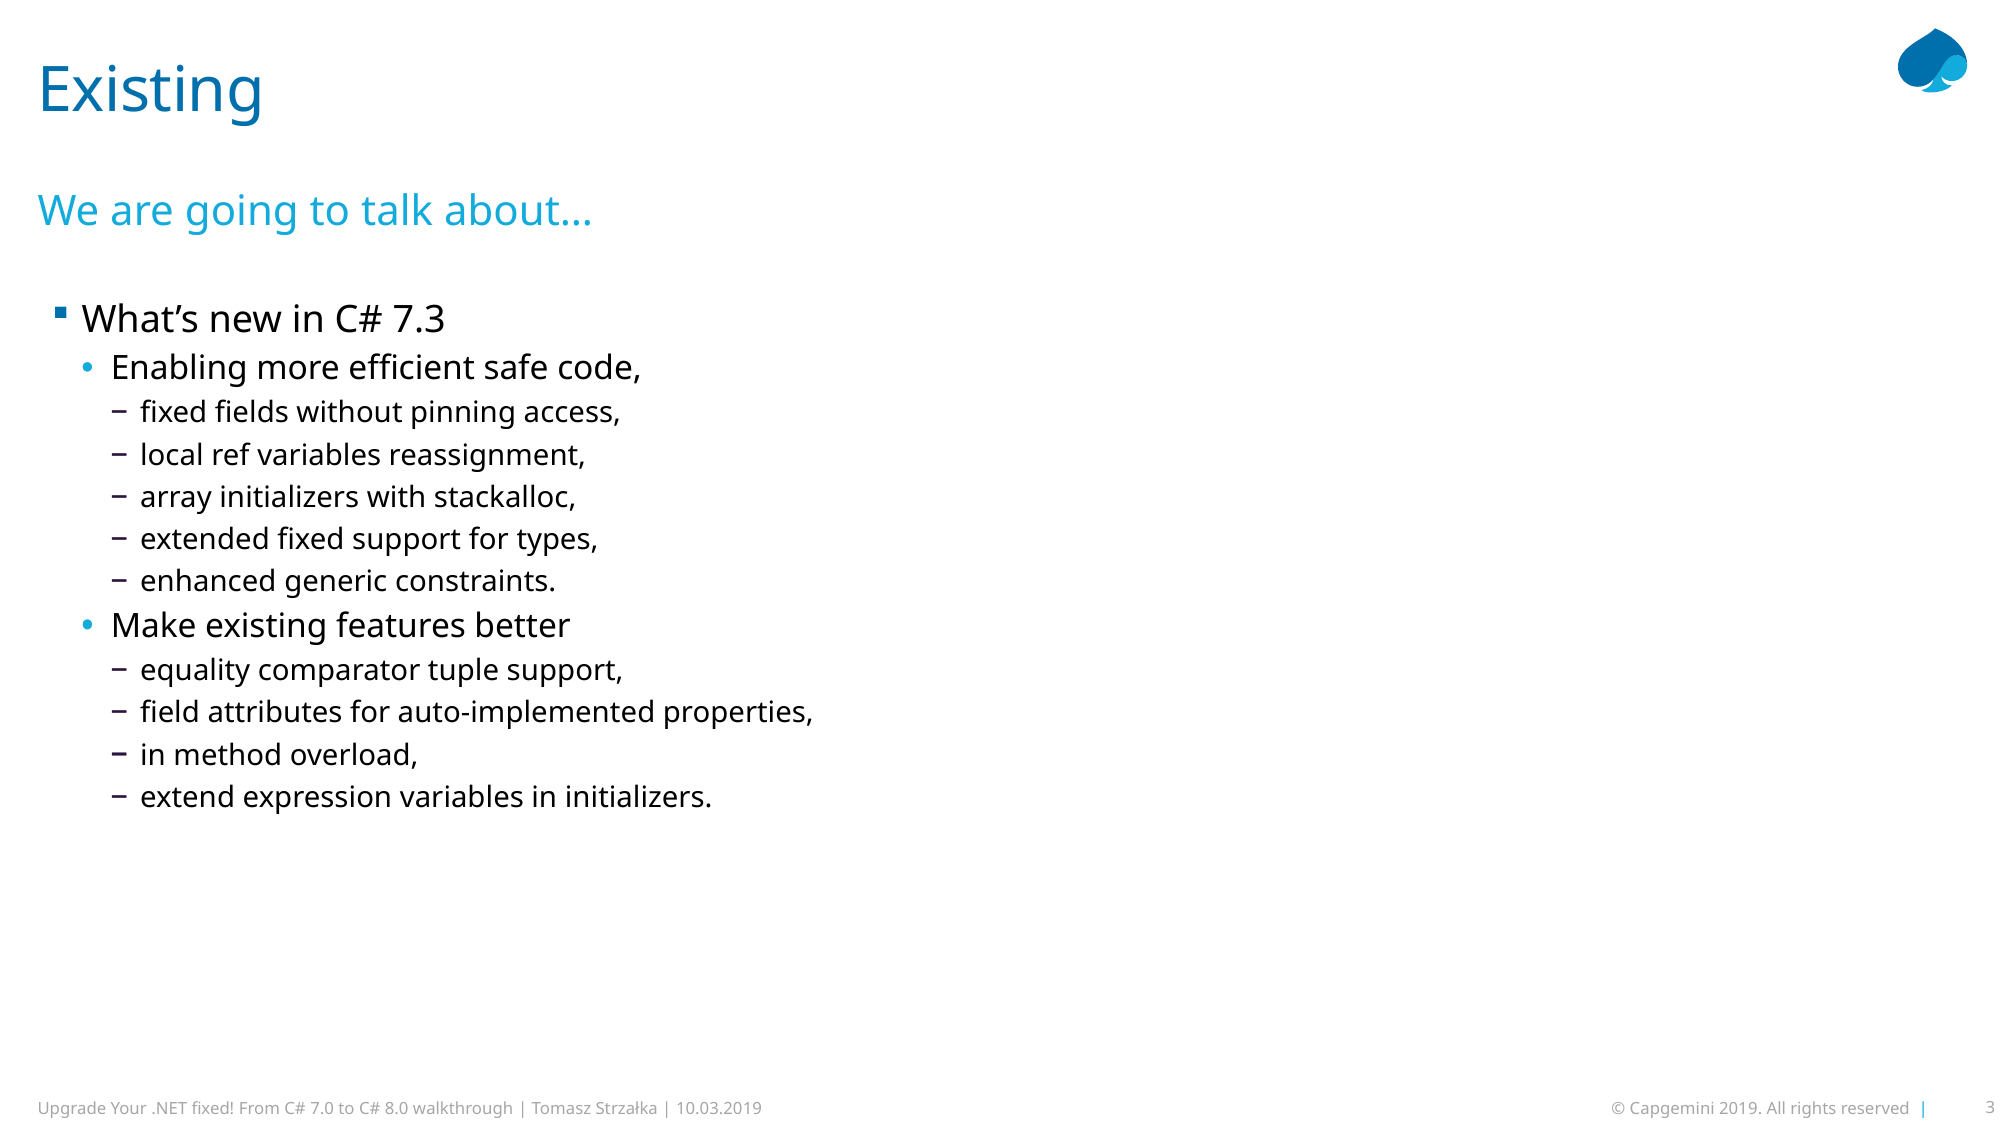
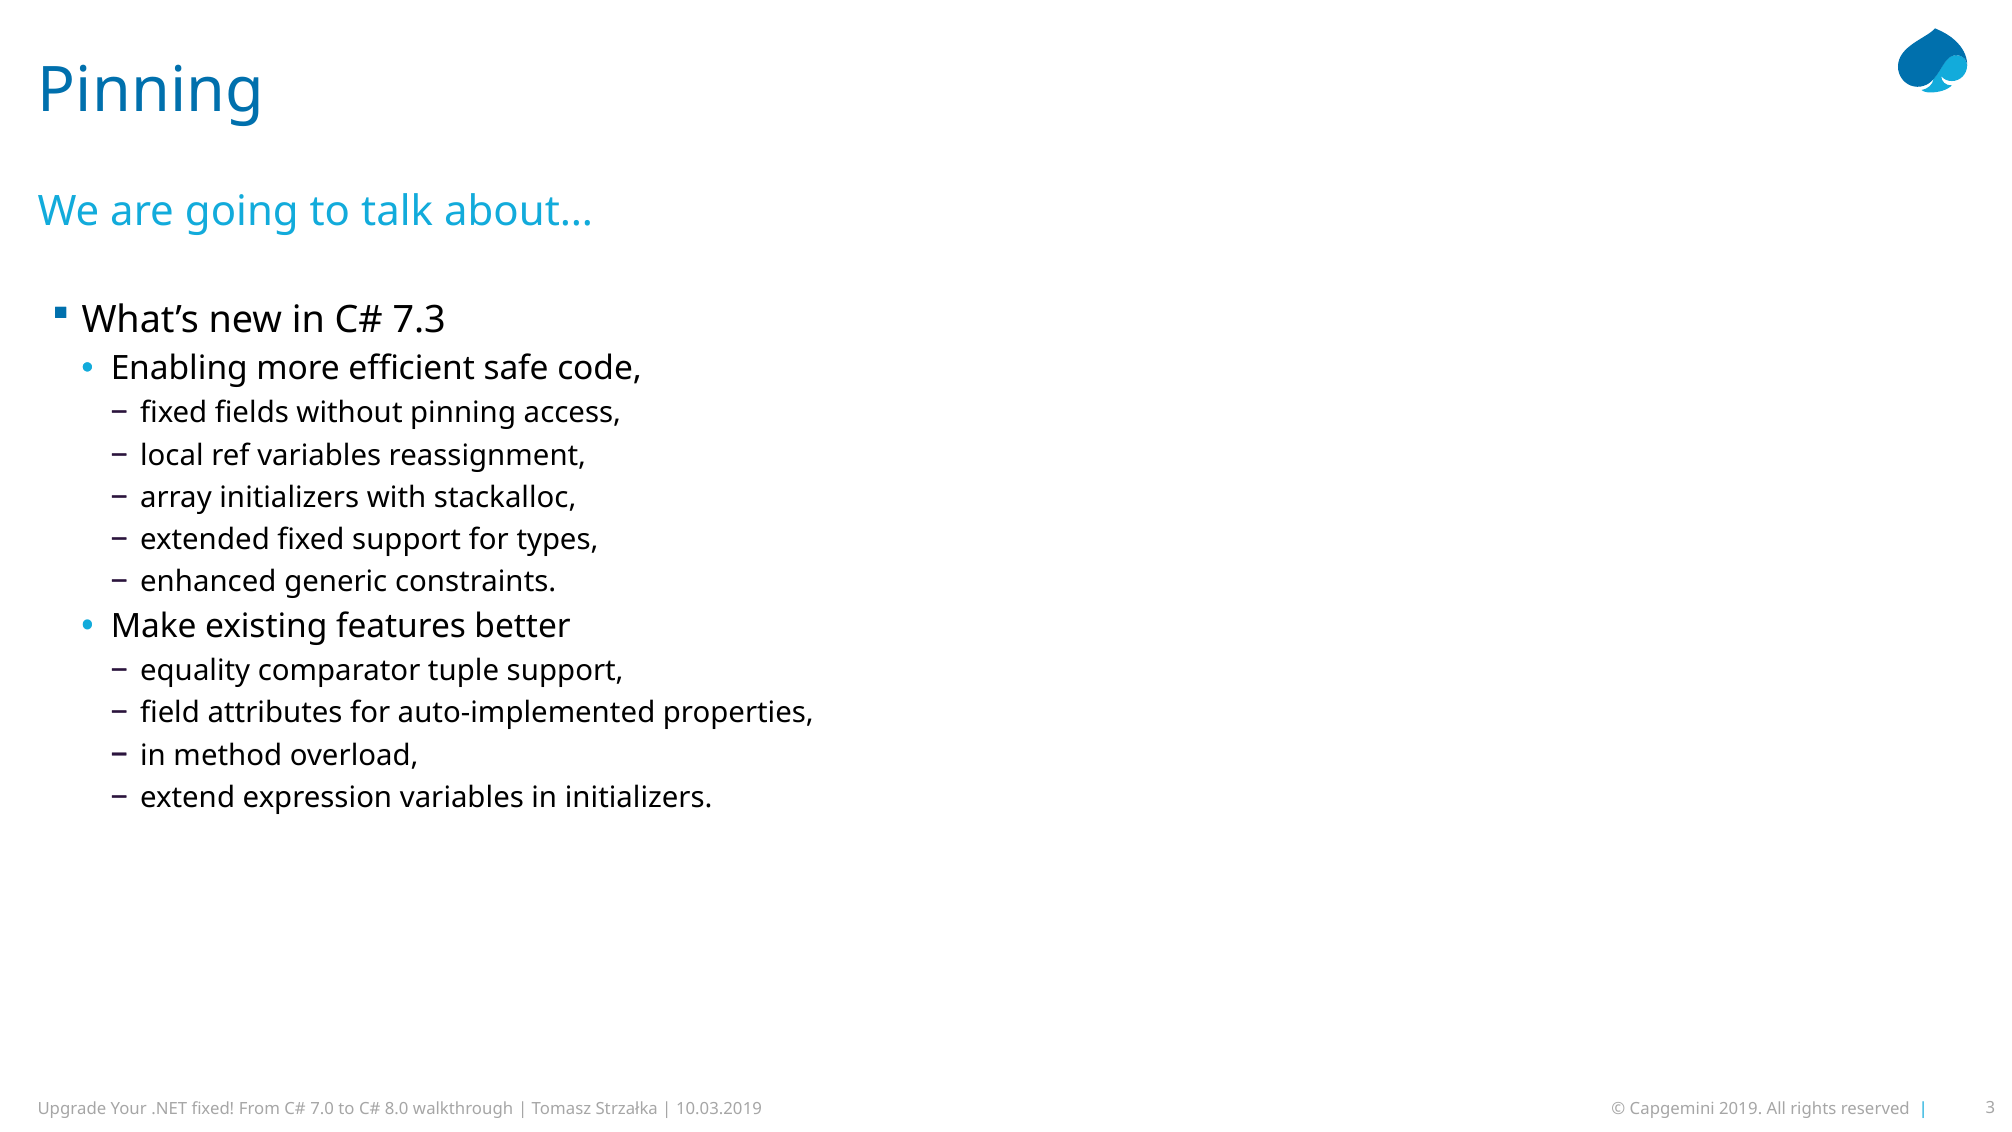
Existing: Existing -> Pinning (151, 91)
